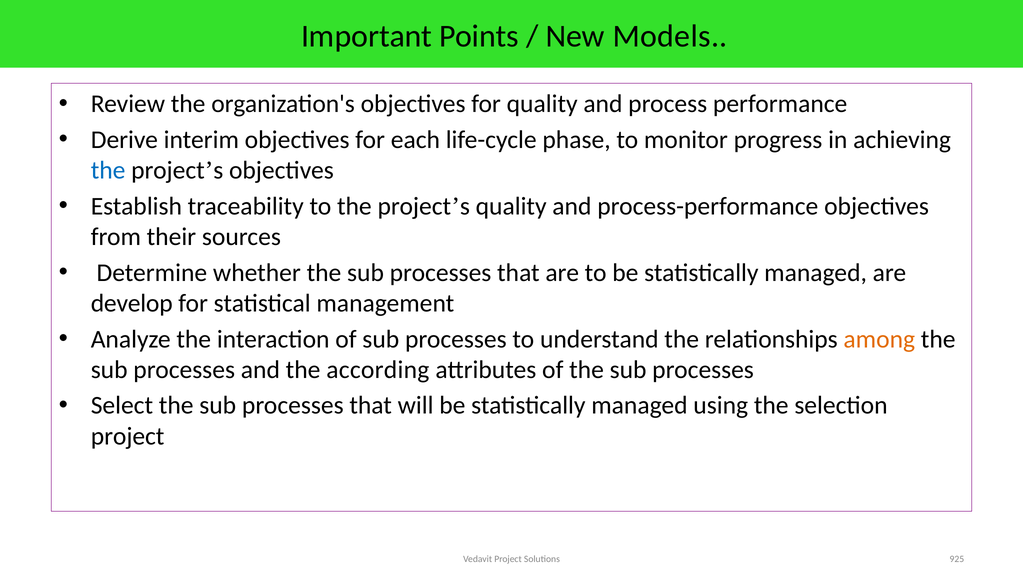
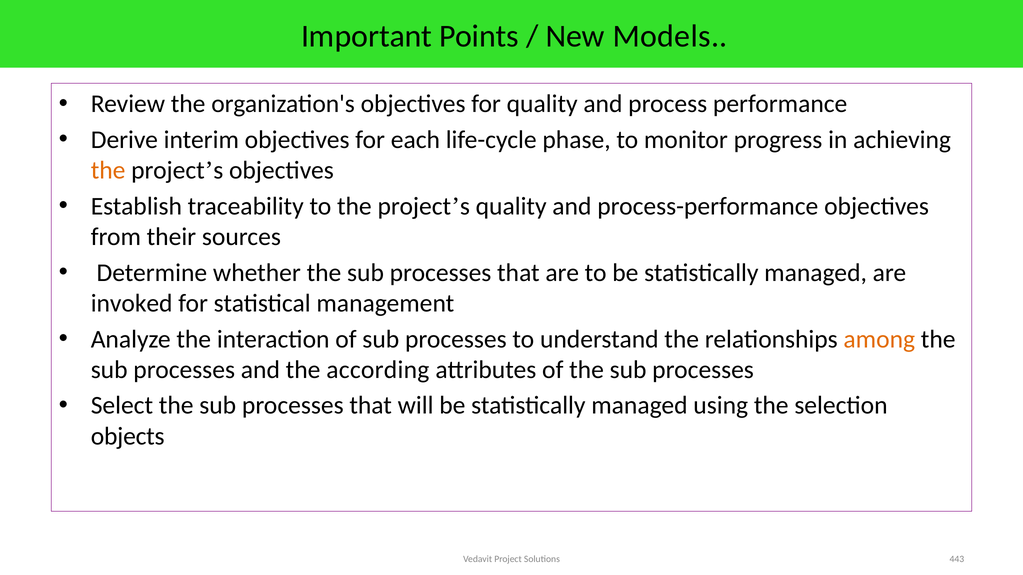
the colour: blue -> orange (108, 171)
develop: develop -> invoked (132, 304)
project: project -> objects (128, 437)
925: 925 -> 443 (957, 560)
